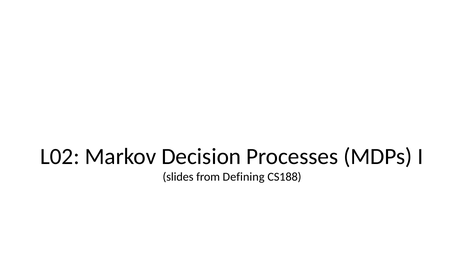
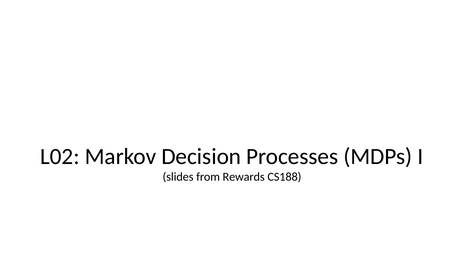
Defining: Defining -> Rewards (244, 177)
